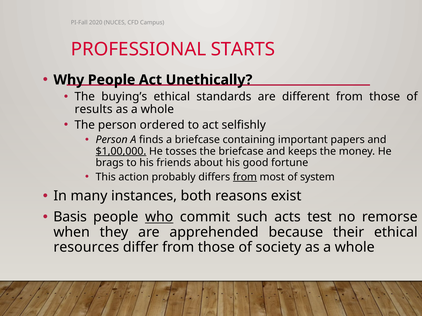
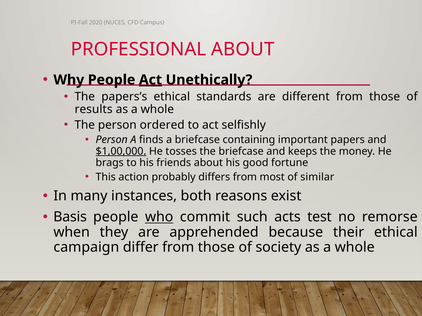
PROFESSIONAL STARTS: STARTS -> ABOUT (243, 49)
Act underline: none -> present (150, 80)
buying’s: buying’s -> papers’s (124, 97)
from underline: present -> none (245, 177)
system: system -> similar (317, 177)
resources: resources -> campaign (86, 248)
